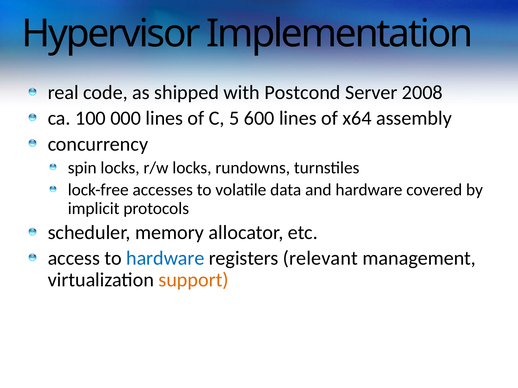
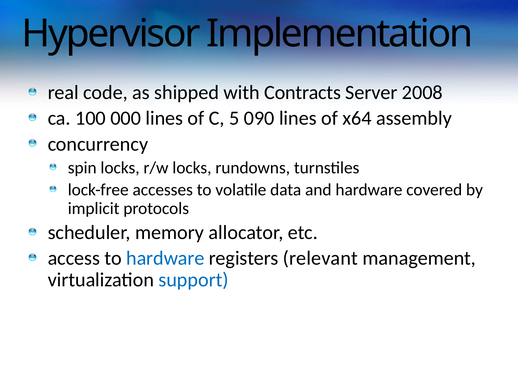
Postcond: Postcond -> Contracts (303, 93)
600: 600 -> 090 (259, 119)
support colour: orange -> blue (194, 280)
